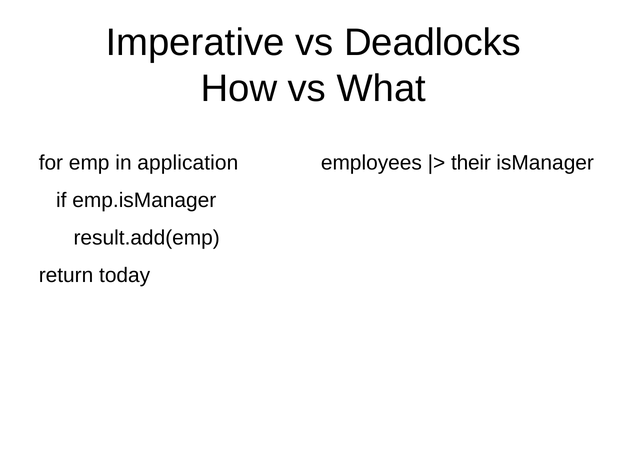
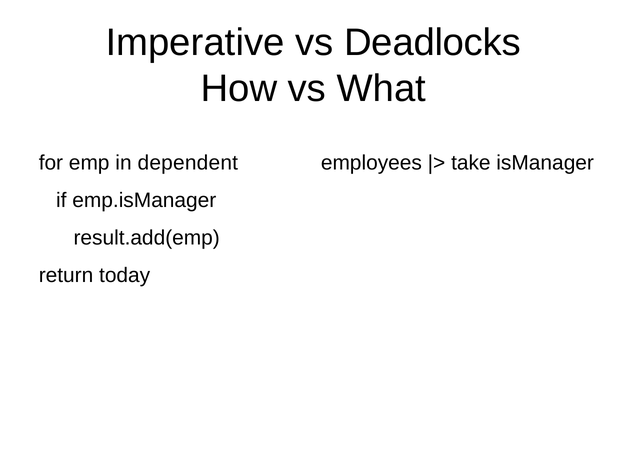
application: application -> dependent (188, 163)
their: their -> take (471, 163)
